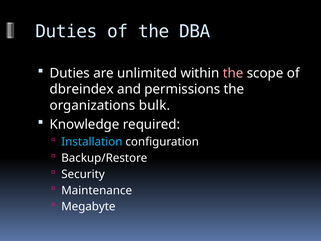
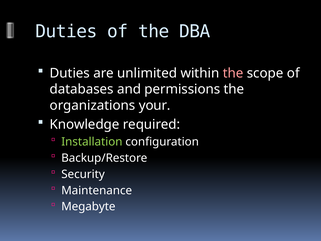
dbreindex: dbreindex -> databases (82, 89)
bulk: bulk -> your (155, 105)
Installation colour: light blue -> light green (92, 142)
